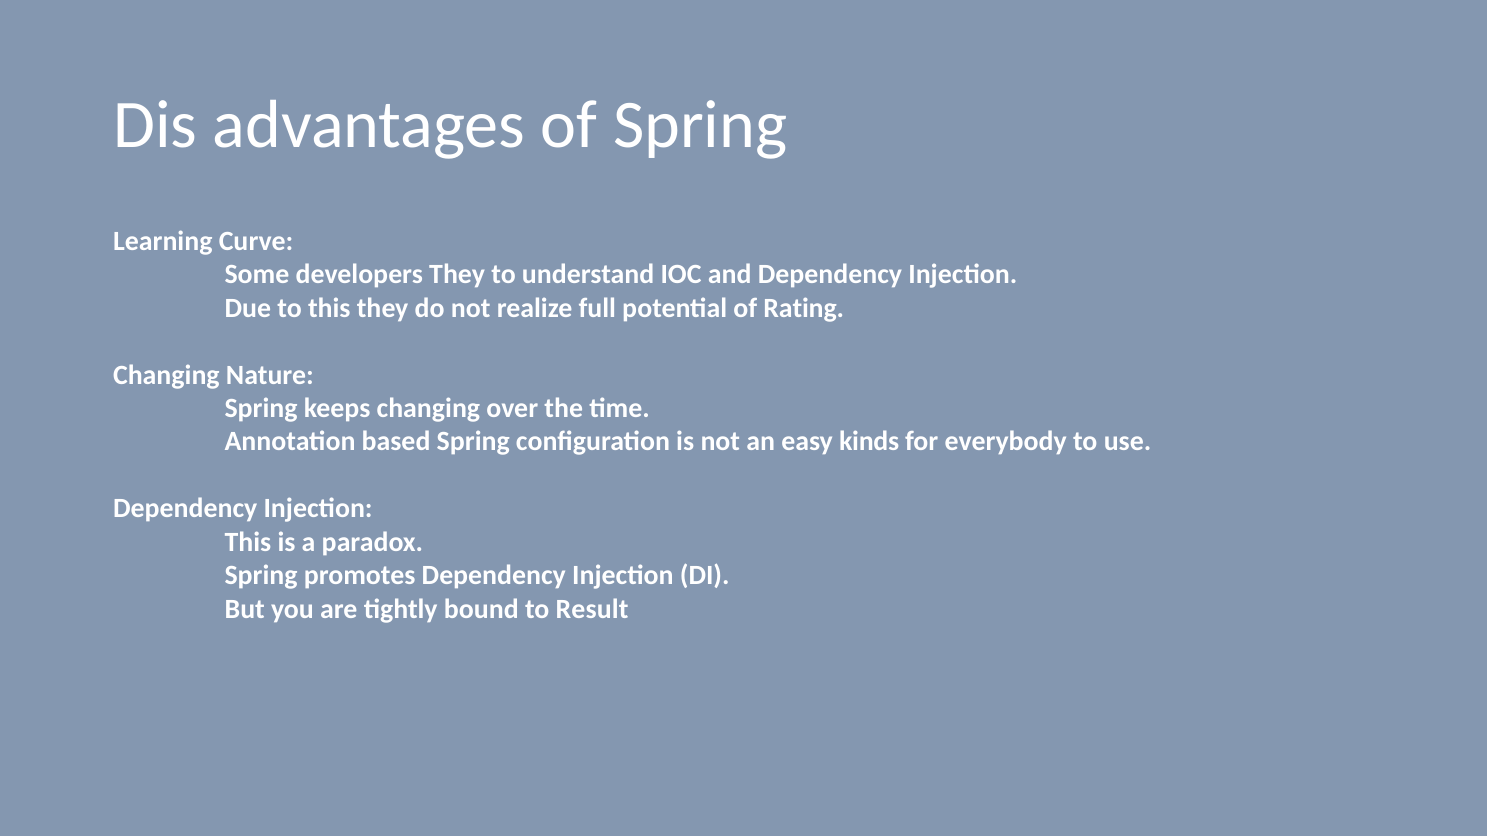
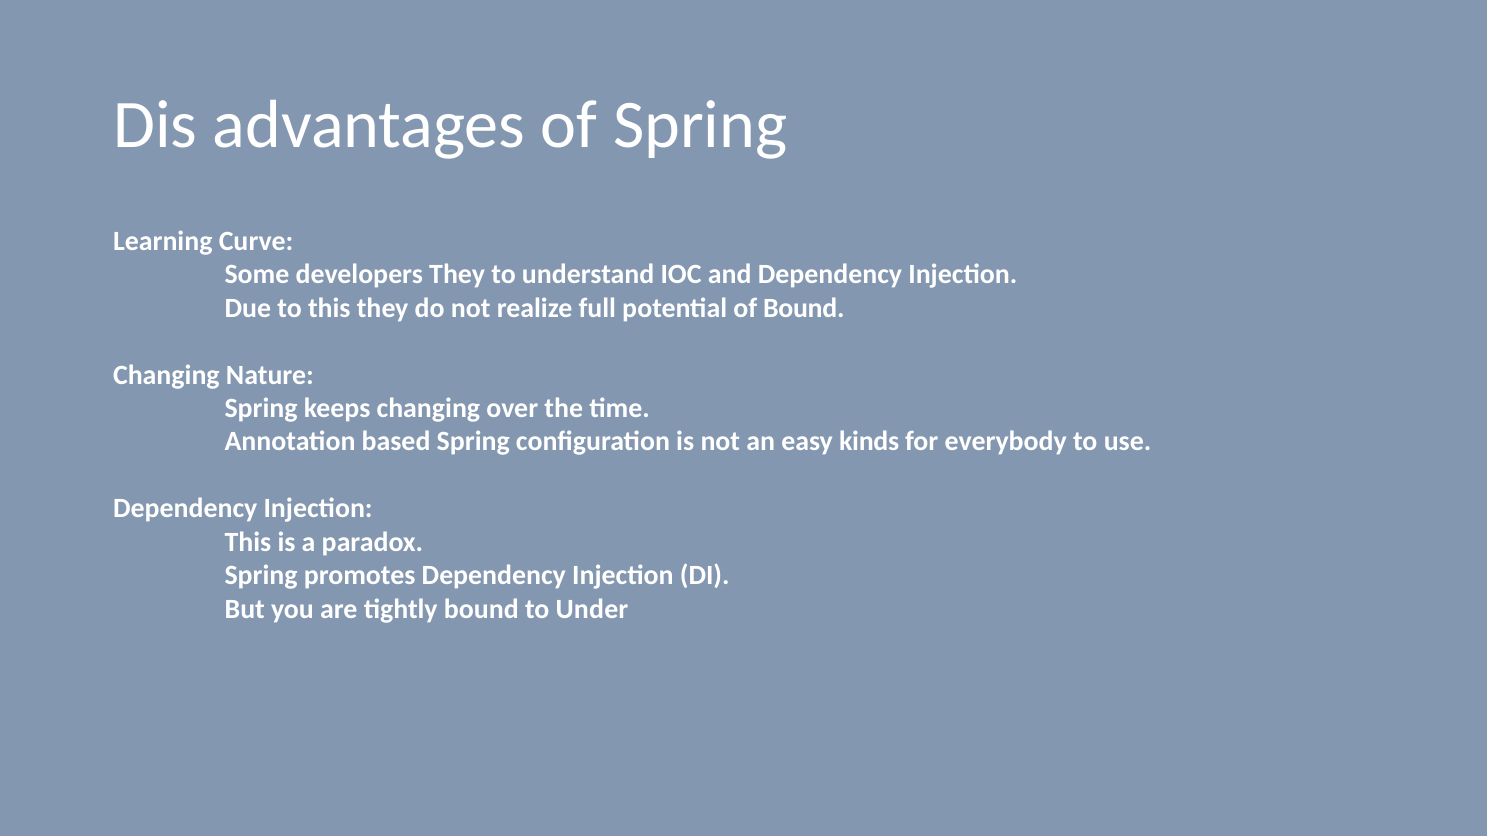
of Rating: Rating -> Bound (804, 308)
Result: Result -> Under (592, 609)
